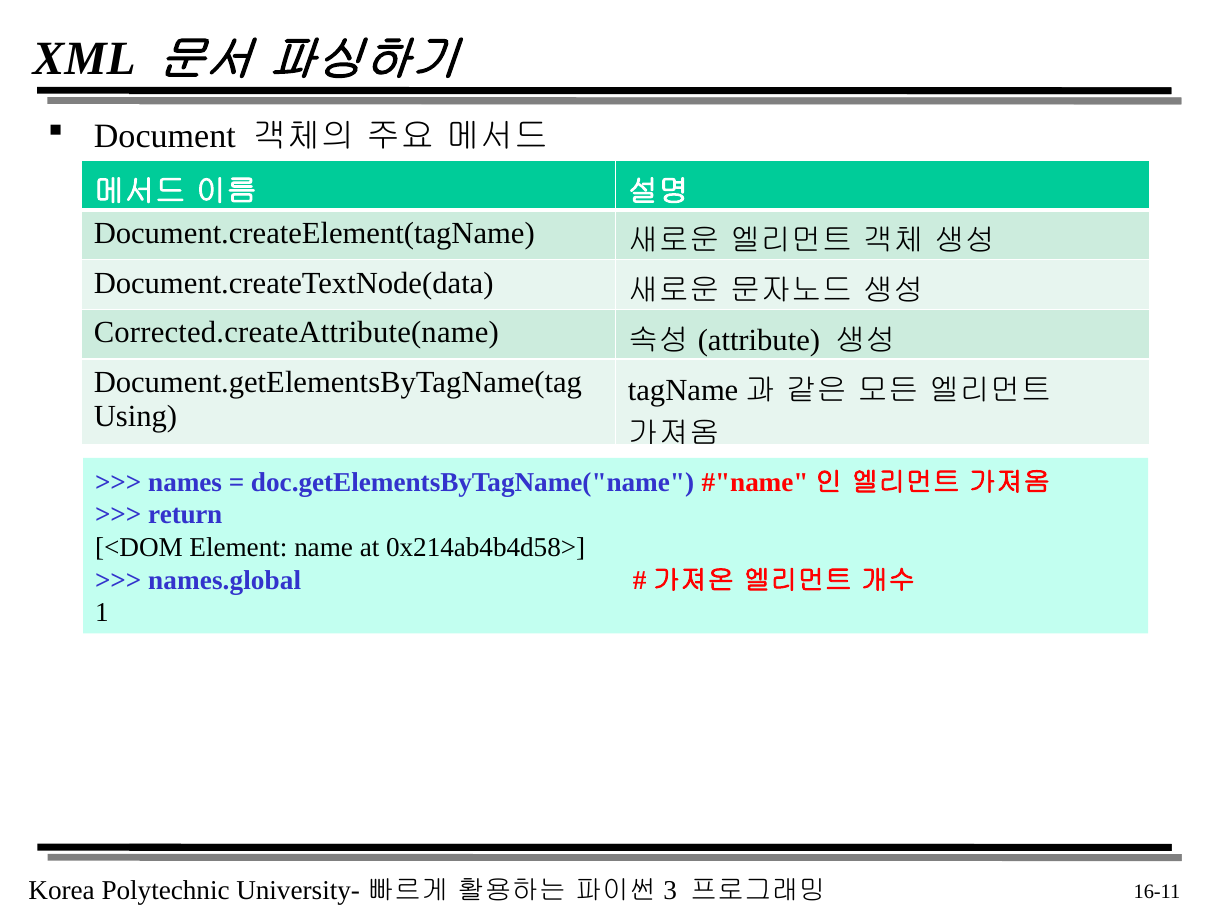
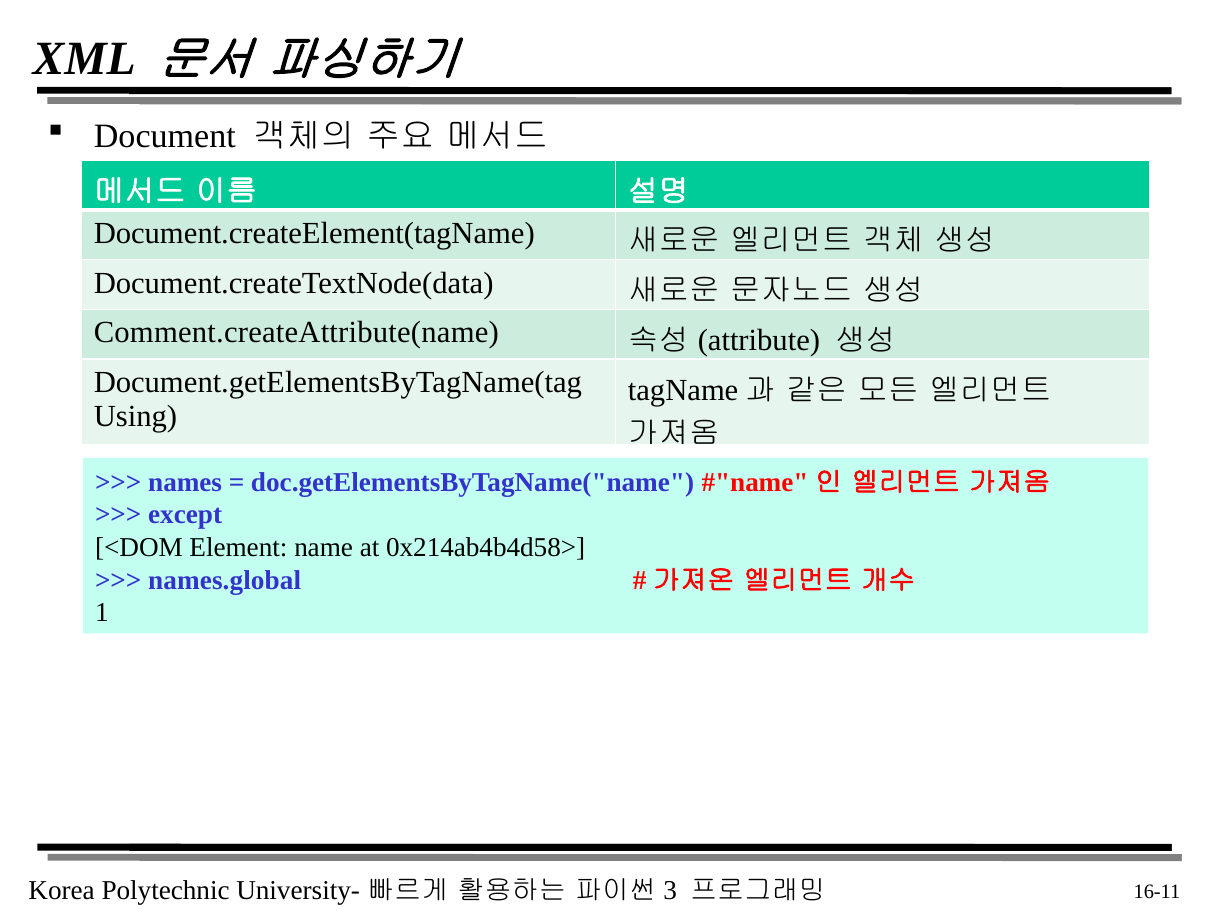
Corrected.createAttribute(name: Corrected.createAttribute(name -> Comment.createAttribute(name (296, 333)
return: return -> except (185, 514)
